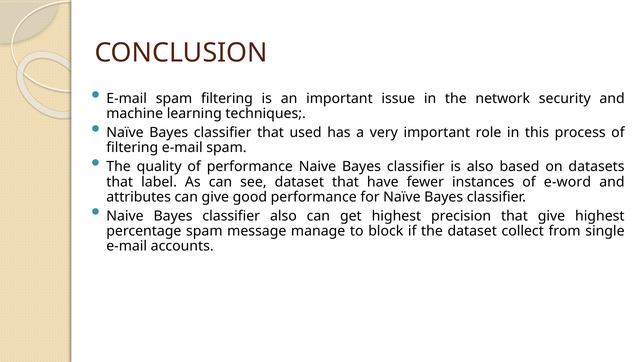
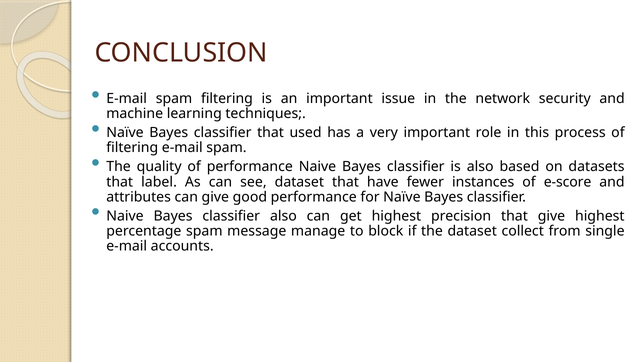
e-word: e-word -> e-score (568, 182)
